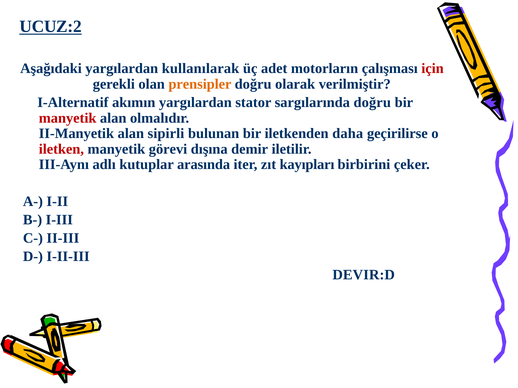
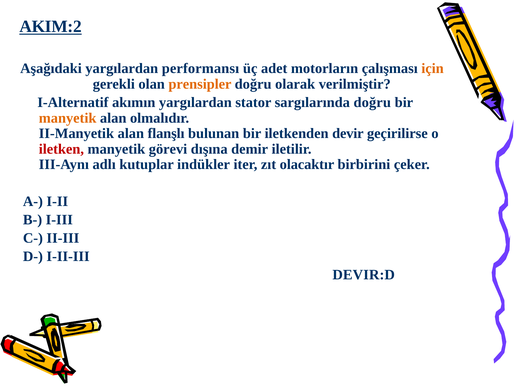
UCUZ:2: UCUZ:2 -> AKIM:2 (51, 27)
kullanılarak: kullanılarak -> performansı (201, 69)
için colour: red -> orange (433, 69)
manyetik colour: red -> orange (68, 118)
sipirli: sipirli -> flanşlı (166, 134)
daha: daha -> devir (348, 134)
arasında: arasında -> indükler (204, 165)
kayıpları: kayıpları -> olacaktır (307, 165)
